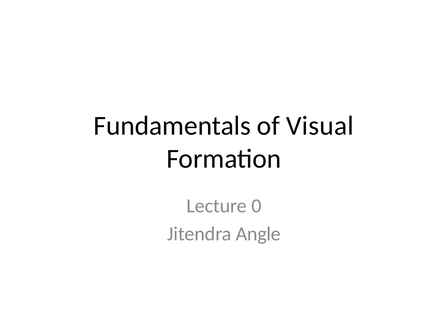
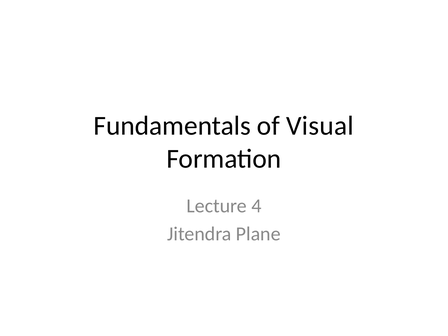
0: 0 -> 4 (256, 206)
Angle: Angle -> Plane (258, 234)
